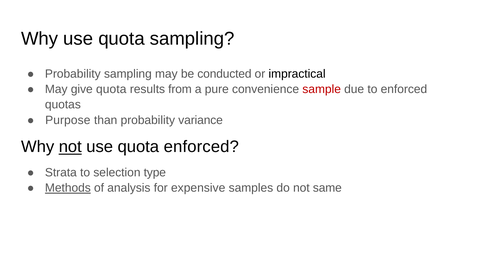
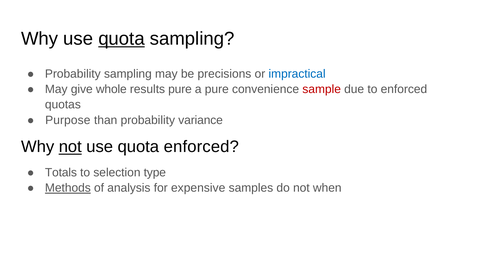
quota underline: none -> present (122, 39)
conducted: conducted -> precisions (224, 74)
impractical colour: black -> blue (297, 74)
give quota: quota -> whole (111, 89)
results from: from -> pure (180, 89)
Strata: Strata -> Totals (61, 173)
same: same -> when (327, 188)
